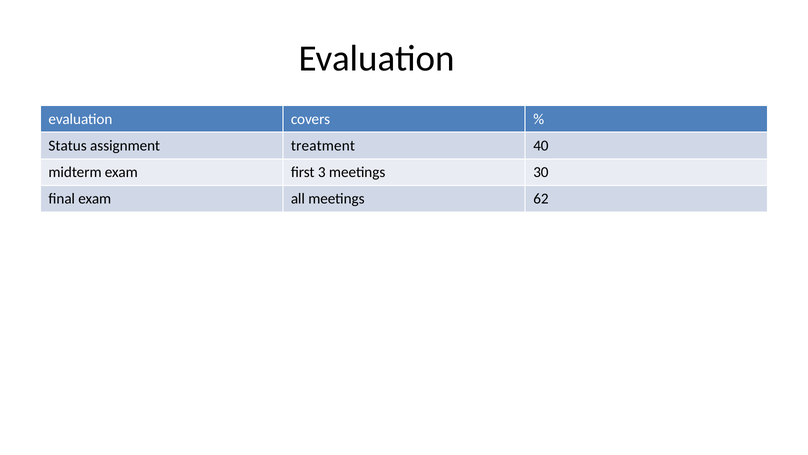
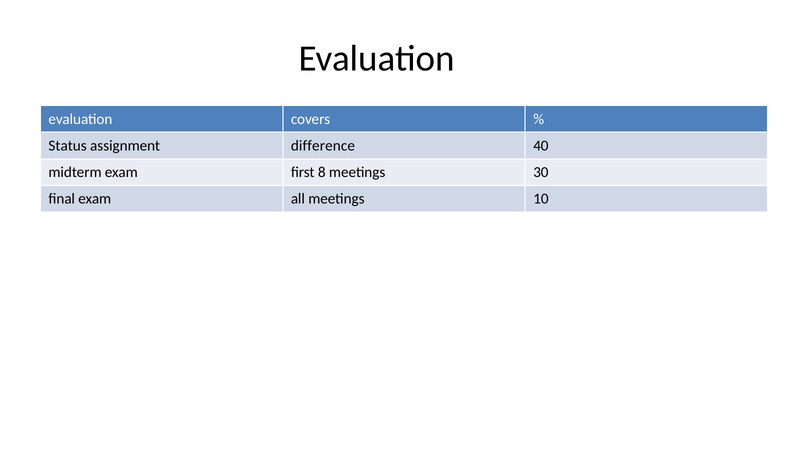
treatment: treatment -> difference (323, 146)
3: 3 -> 8 (322, 172)
62: 62 -> 10 (541, 199)
